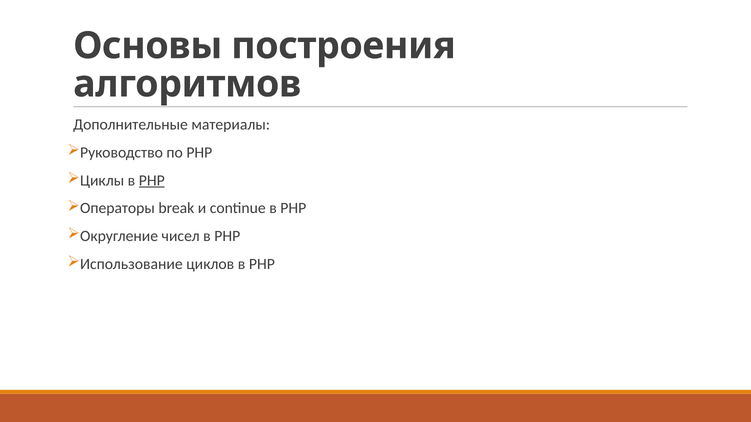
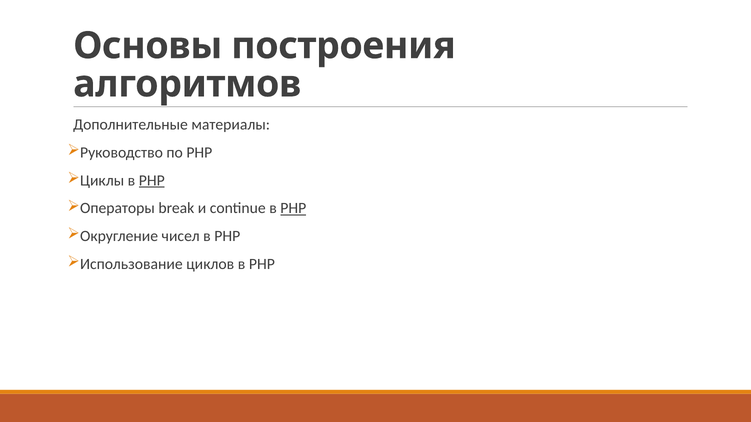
PHP underline: none -> present (293, 208)
